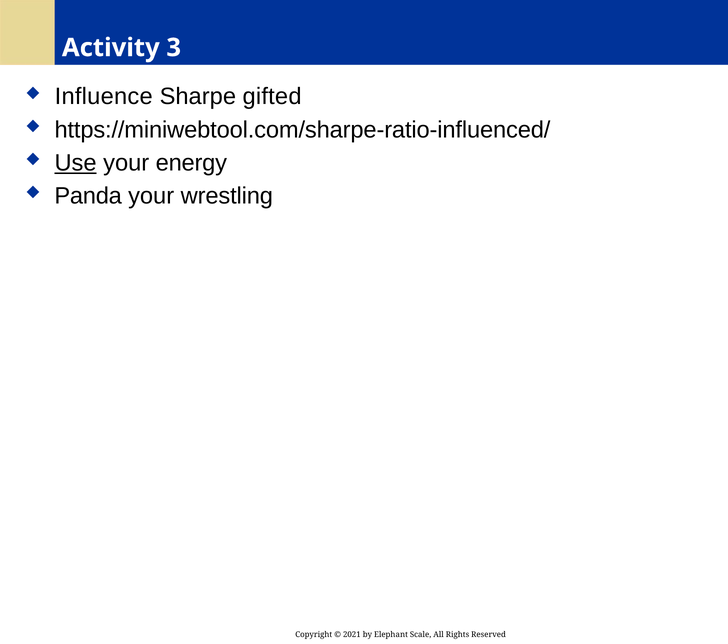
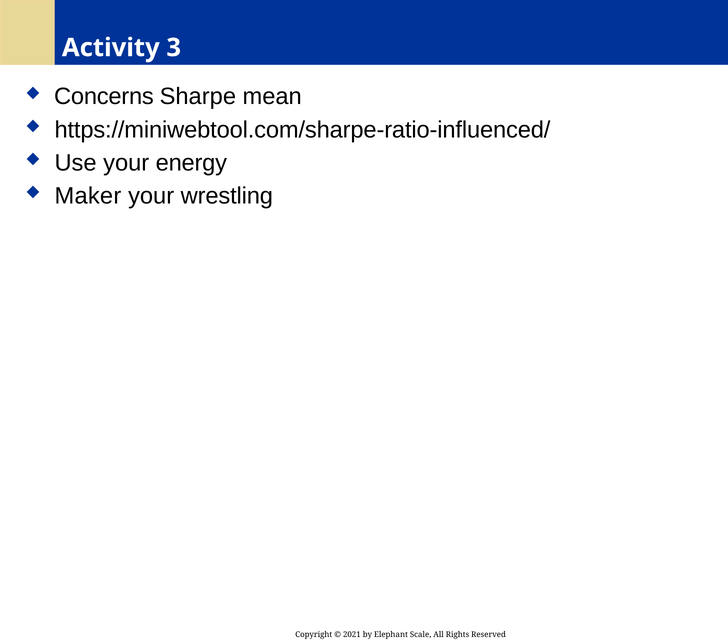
Influence: Influence -> Concerns (104, 97)
gifted: gifted -> mean (272, 97)
Use underline: present -> none (76, 163)
Panda: Panda -> Maker (88, 196)
